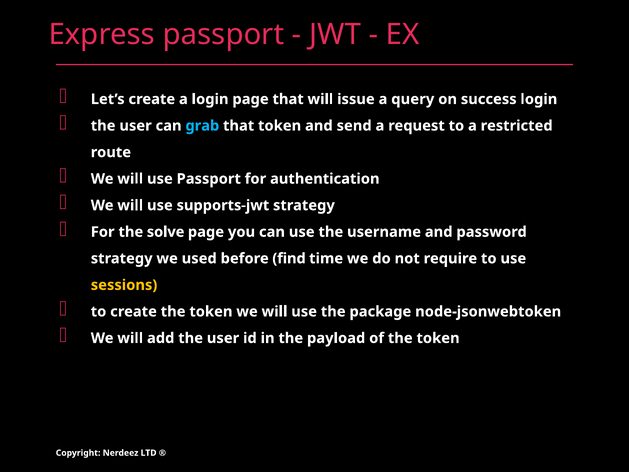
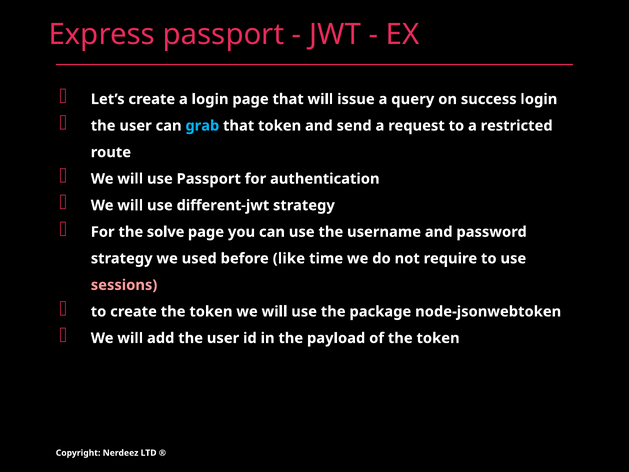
supports-jwt: supports-jwt -> different-jwt (223, 205)
find: find -> like (289, 258)
sessions colour: yellow -> pink (124, 285)
